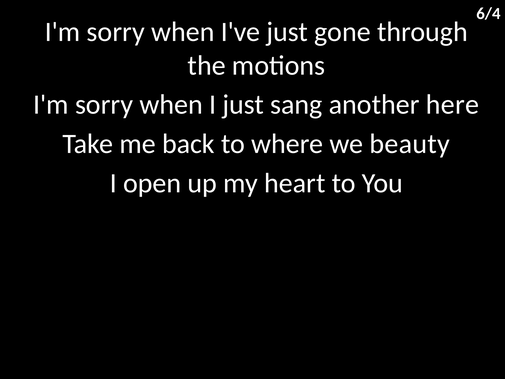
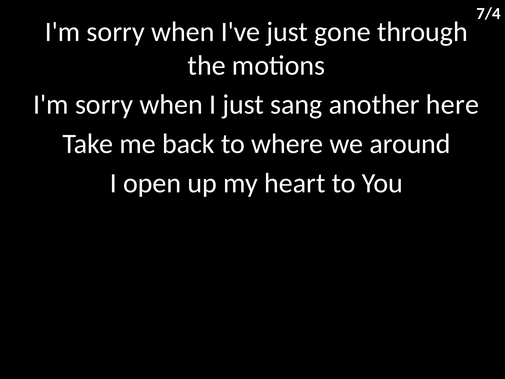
6/4: 6/4 -> 7/4 (488, 14)
beauty: beauty -> around (410, 144)
